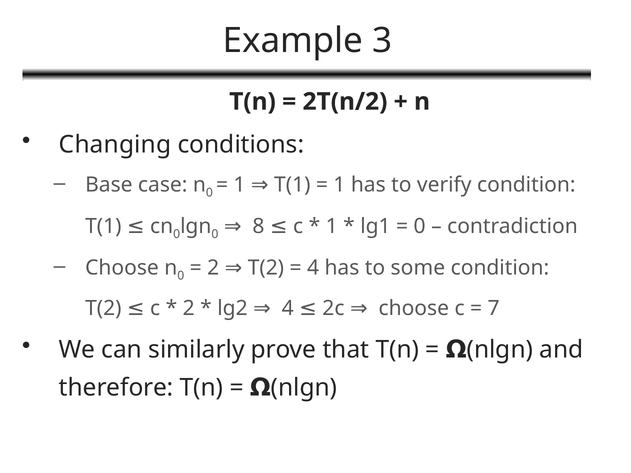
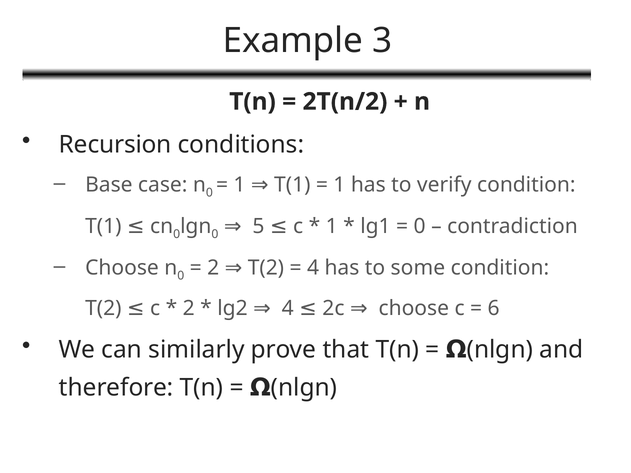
Changing: Changing -> Recursion (115, 145)
8: 8 -> 5 (258, 226)
7: 7 -> 6 (494, 308)
